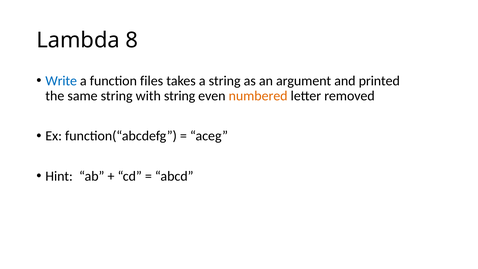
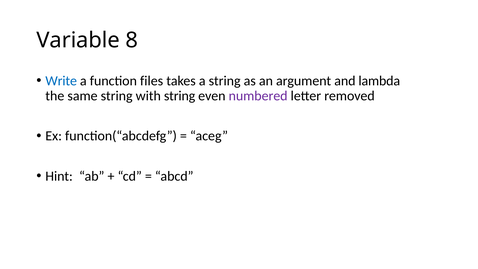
Lambda: Lambda -> Variable (78, 40)
printed: printed -> lambda (379, 81)
numbered colour: orange -> purple (258, 96)
